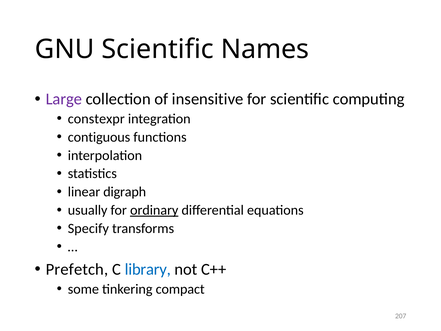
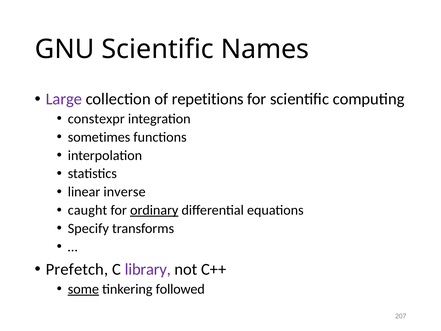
insensitive: insensitive -> repetitions (208, 99)
contiguous: contiguous -> sometimes (99, 137)
digraph: digraph -> inverse (125, 192)
usually: usually -> caught (88, 210)
library colour: blue -> purple (148, 269)
some underline: none -> present (83, 289)
compact: compact -> followed (180, 289)
